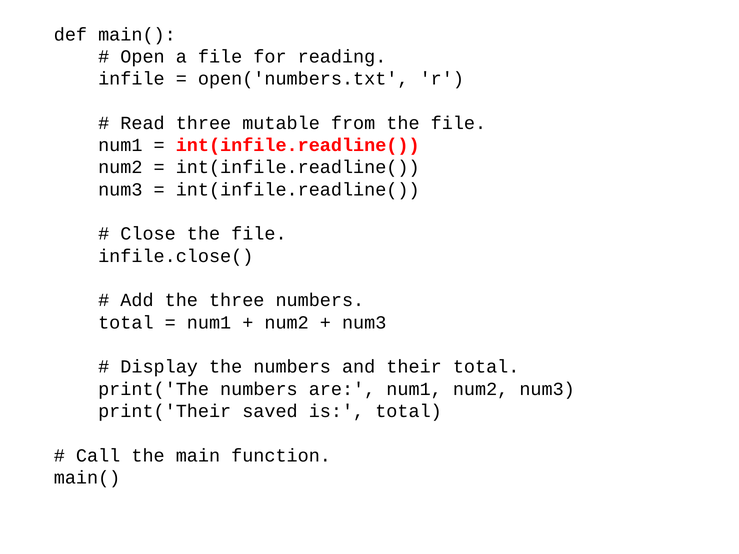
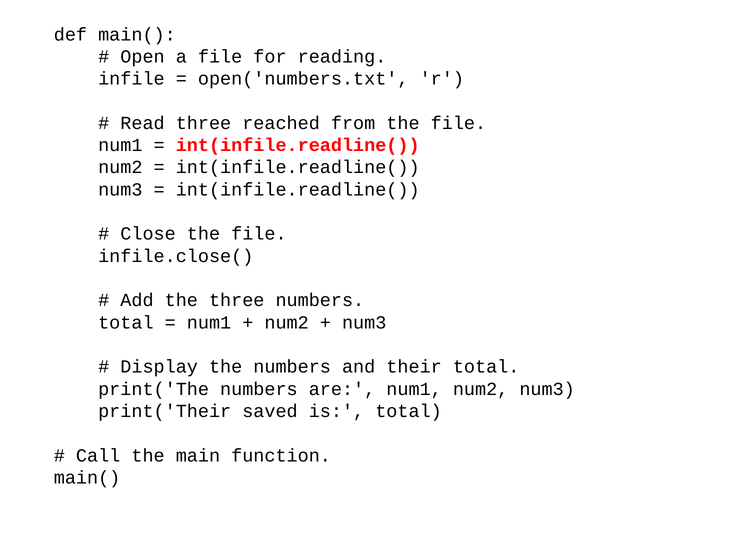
mutable: mutable -> reached (281, 123)
